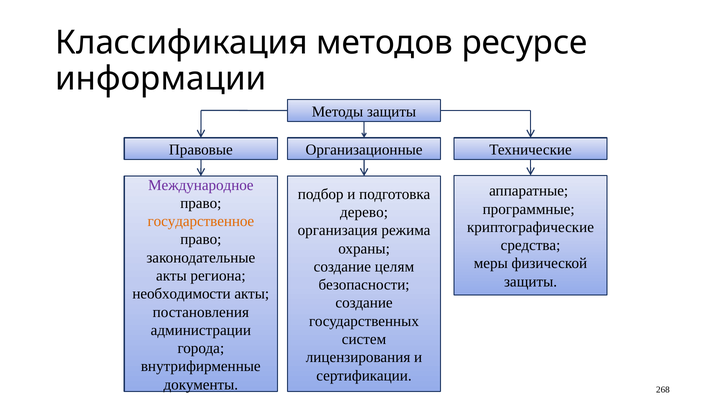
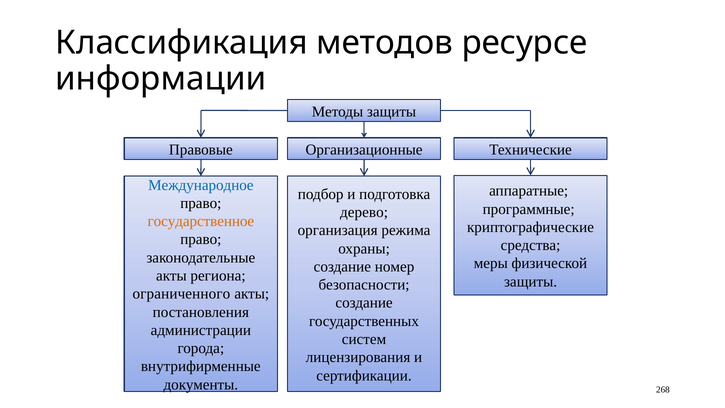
Международное colour: purple -> blue (201, 185)
целям: целям -> номер (395, 267)
необходимости: необходимости -> ограниченного (181, 294)
